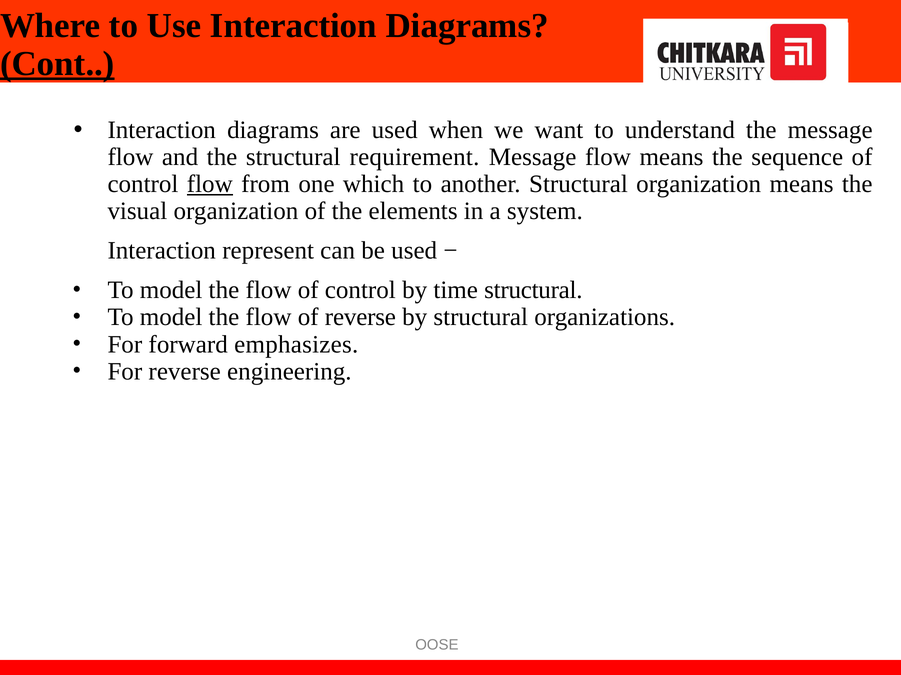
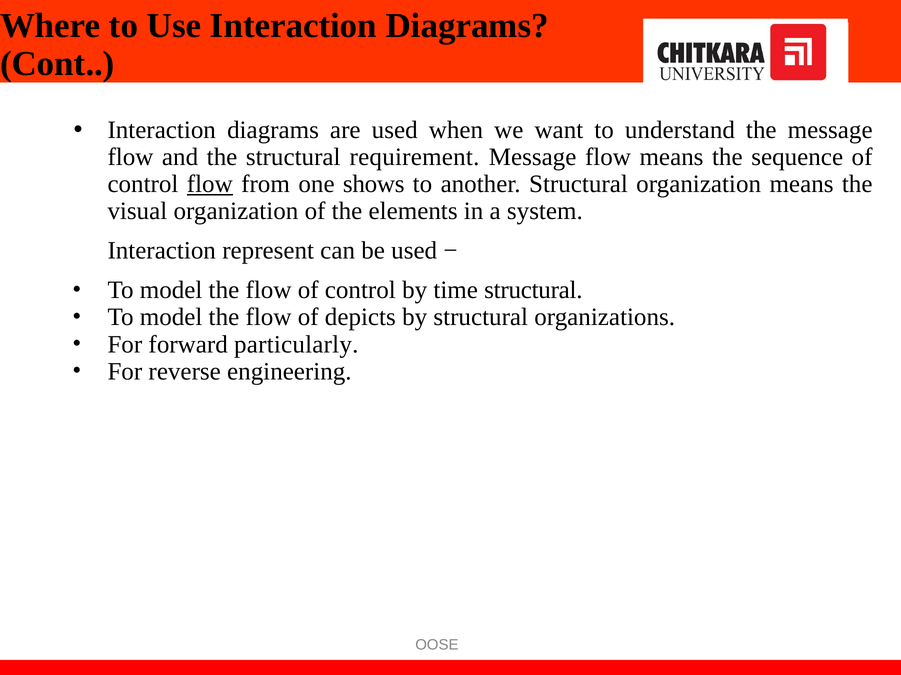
Cont underline: present -> none (57, 64)
which: which -> shows (374, 184)
of reverse: reverse -> depicts (360, 318)
emphasizes: emphasizes -> particularly (296, 345)
